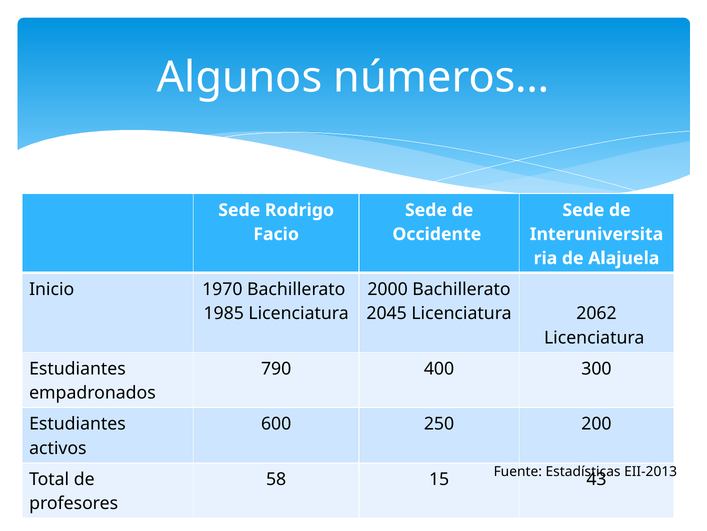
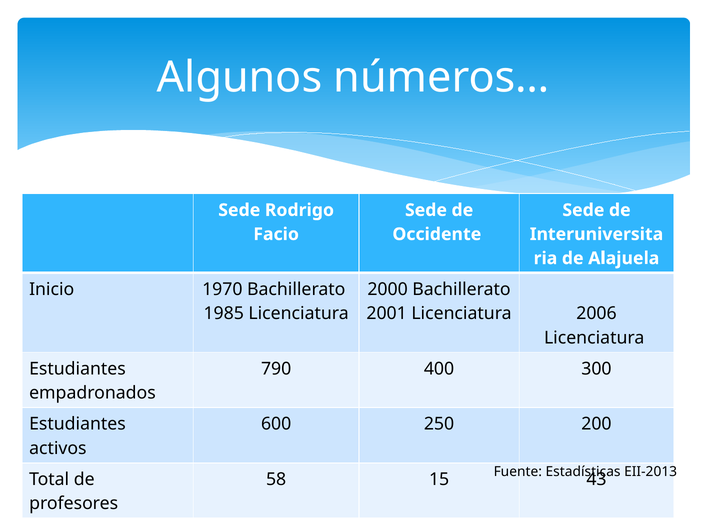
2045: 2045 -> 2001 (387, 313)
2062: 2062 -> 2006 (596, 313)
